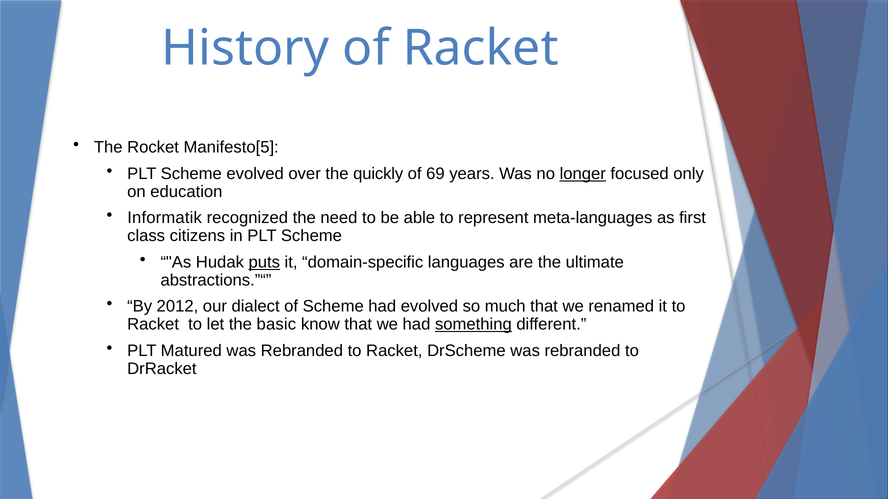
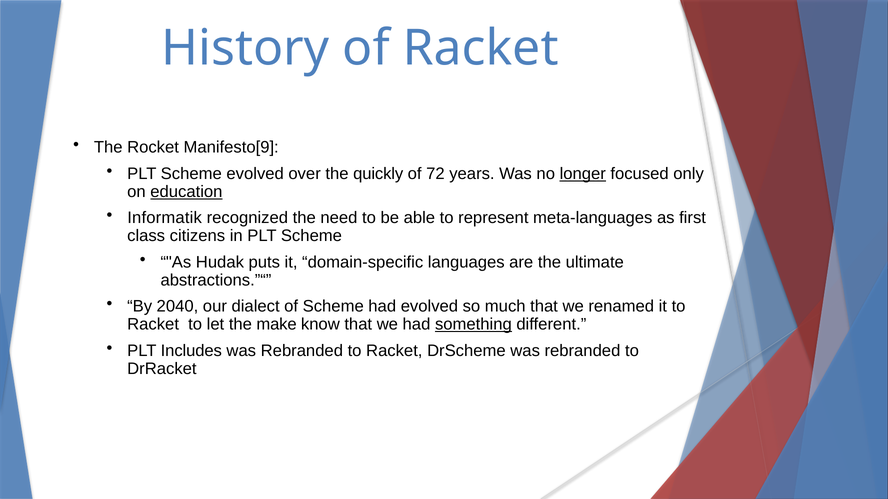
Manifesto[5: Manifesto[5 -> Manifesto[9 (231, 148)
69: 69 -> 72 (435, 174)
education underline: none -> present (186, 192)
puts underline: present -> none (264, 262)
2012: 2012 -> 2040 (177, 307)
basic: basic -> make (277, 325)
Matured: Matured -> Includes (191, 351)
